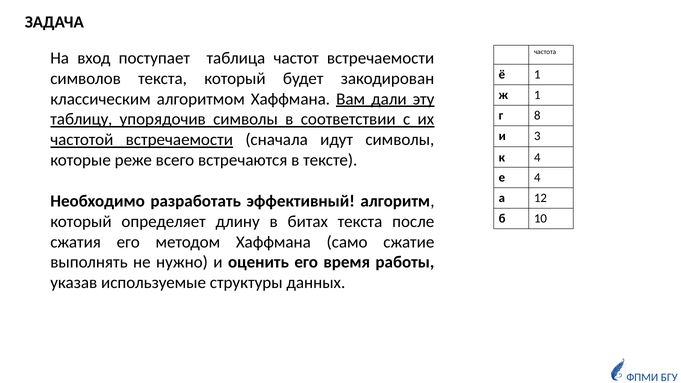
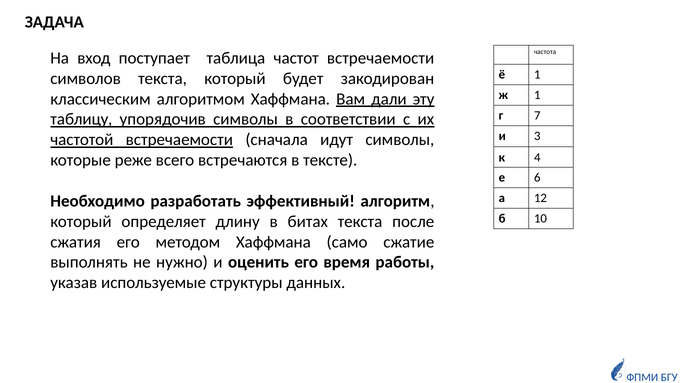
8: 8 -> 7 (537, 116)
е 4: 4 -> 6 (537, 178)
